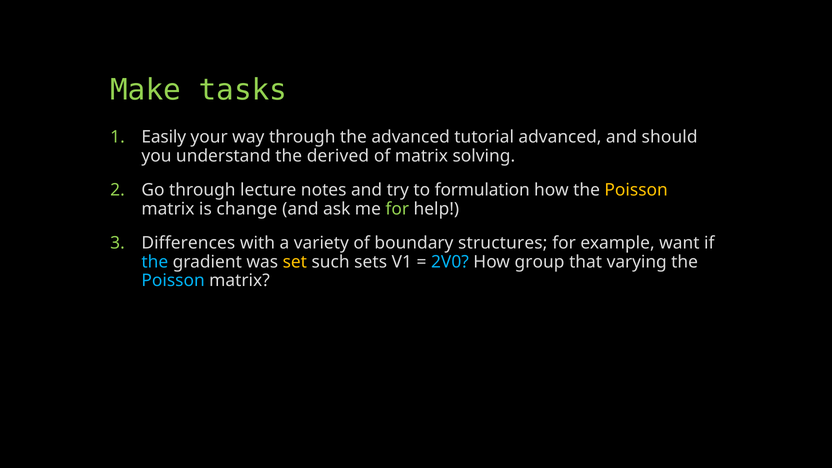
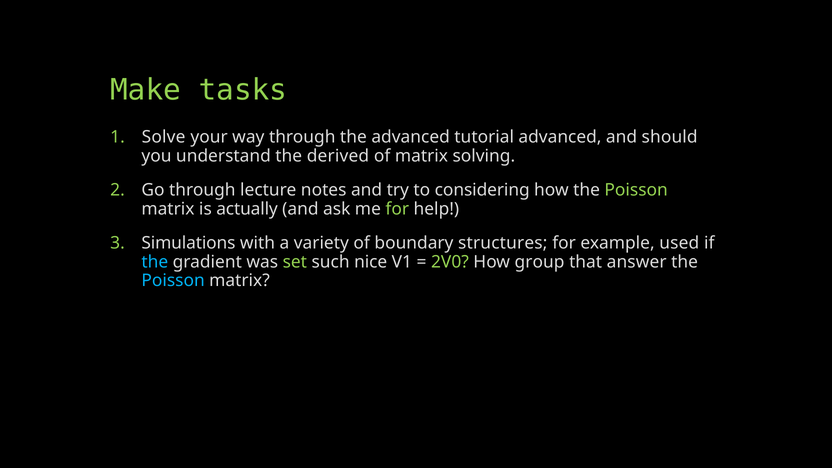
Easily: Easily -> Solve (164, 137)
formulation: formulation -> considering (482, 190)
Poisson colour: yellow -> light green (636, 190)
change: change -> actually (247, 209)
Differences: Differences -> Simulations (188, 243)
want: want -> used (679, 243)
set colour: yellow -> light green (295, 262)
sets: sets -> nice (371, 262)
2V0 colour: light blue -> light green (450, 262)
varying: varying -> answer (637, 262)
